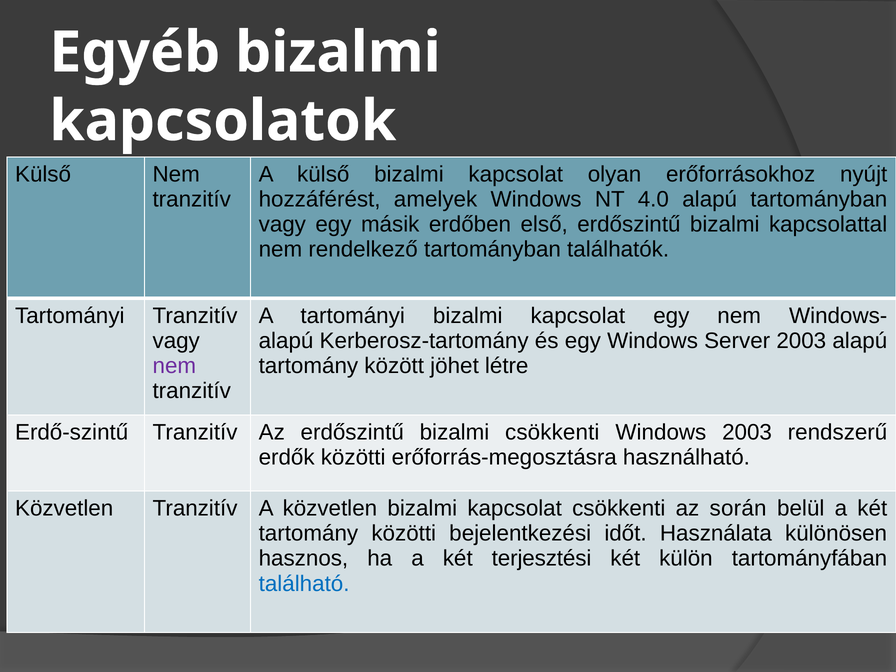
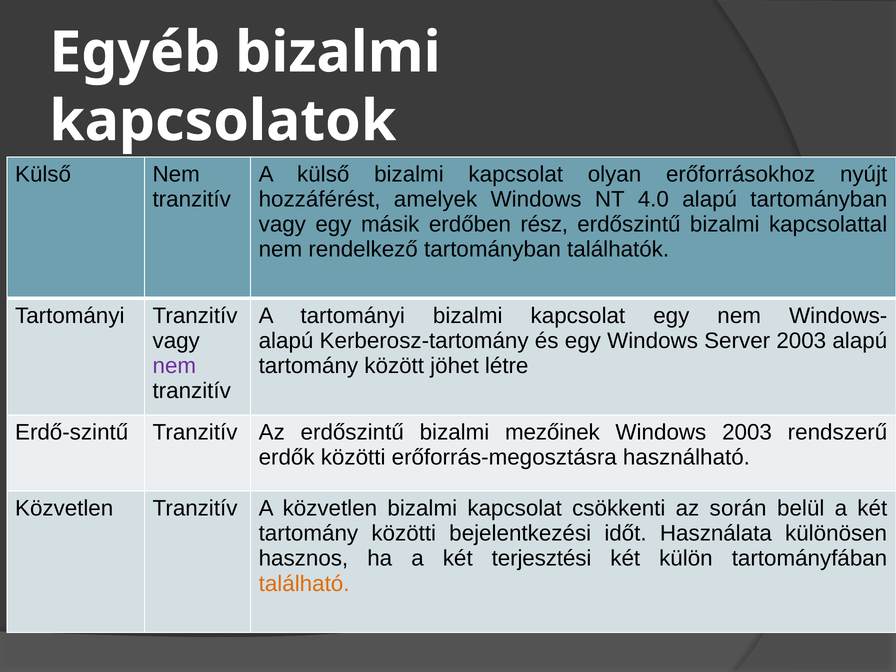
első: első -> rész (544, 224)
bizalmi csökkenti: csökkenti -> mezőinek (552, 432)
található colour: blue -> orange (304, 584)
